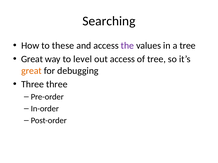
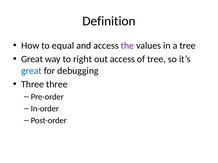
Searching: Searching -> Definition (109, 21)
these: these -> equal (63, 46)
level: level -> right (83, 59)
great colour: orange -> blue (31, 71)
